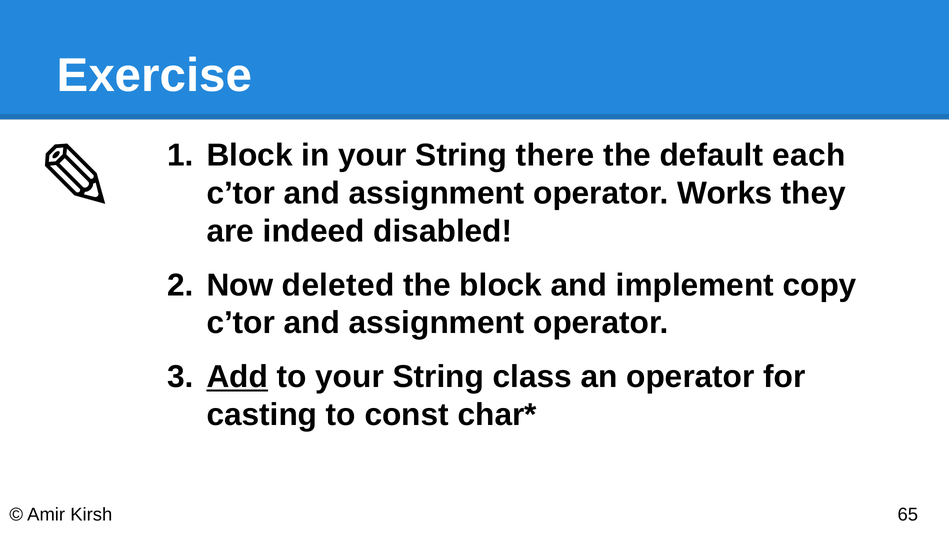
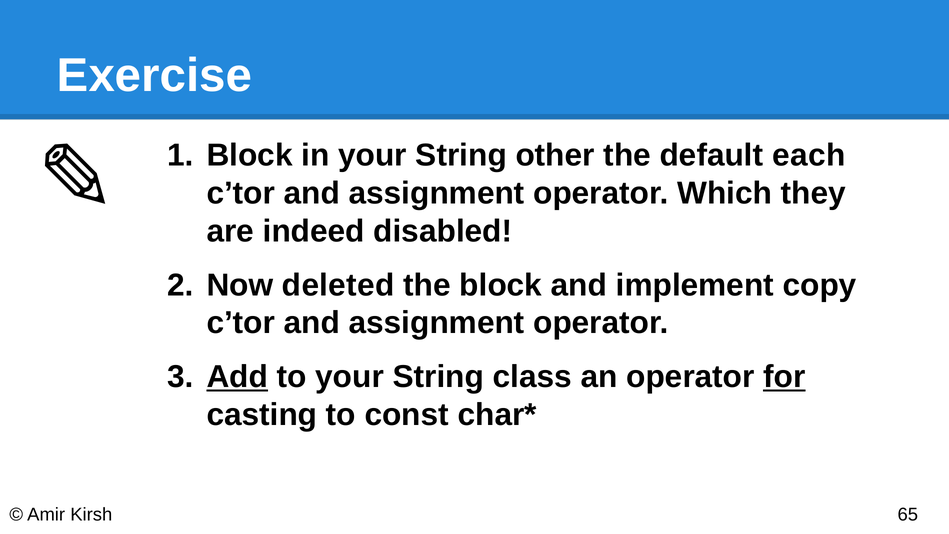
there: there -> other (555, 155)
Works: Works -> Which (725, 193)
for underline: none -> present (784, 377)
